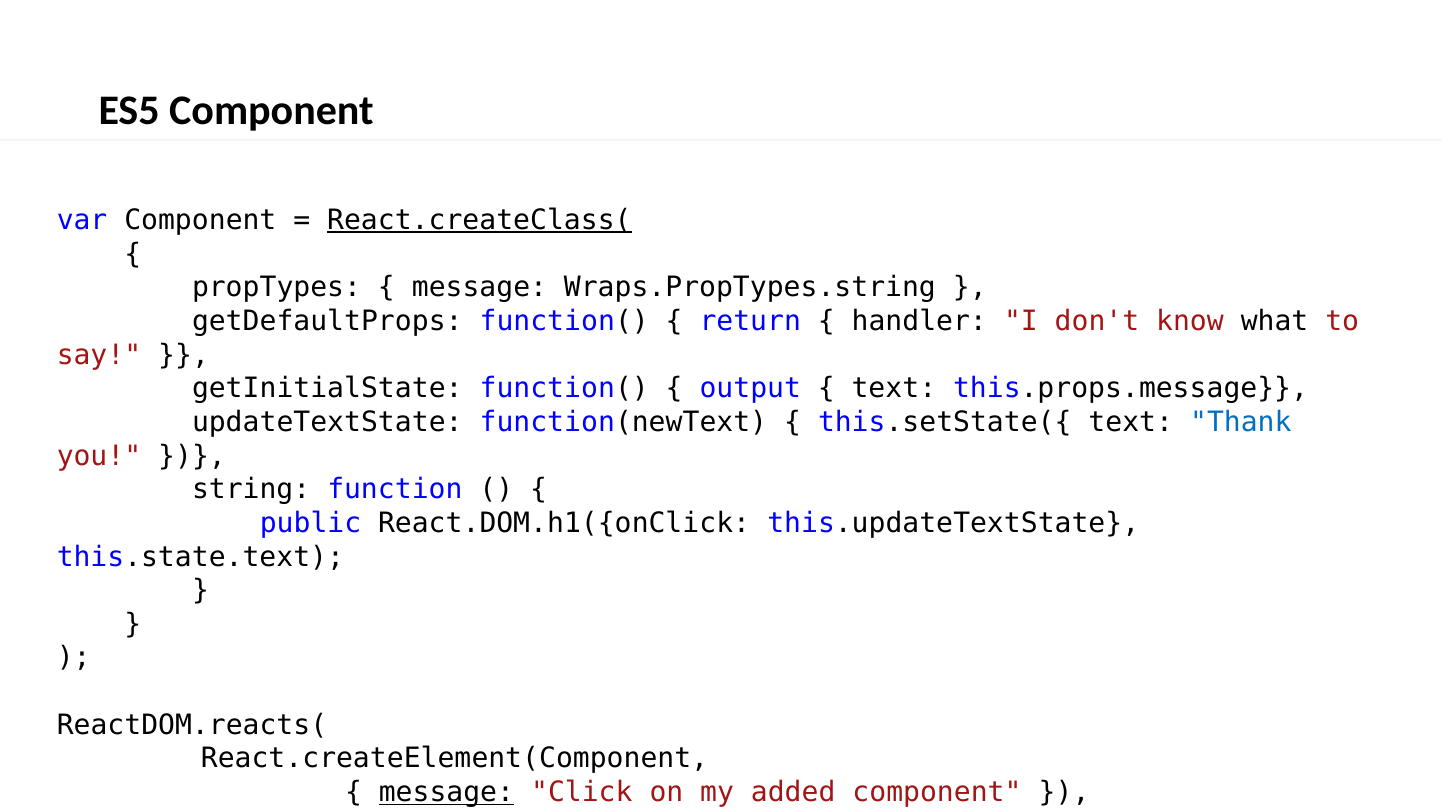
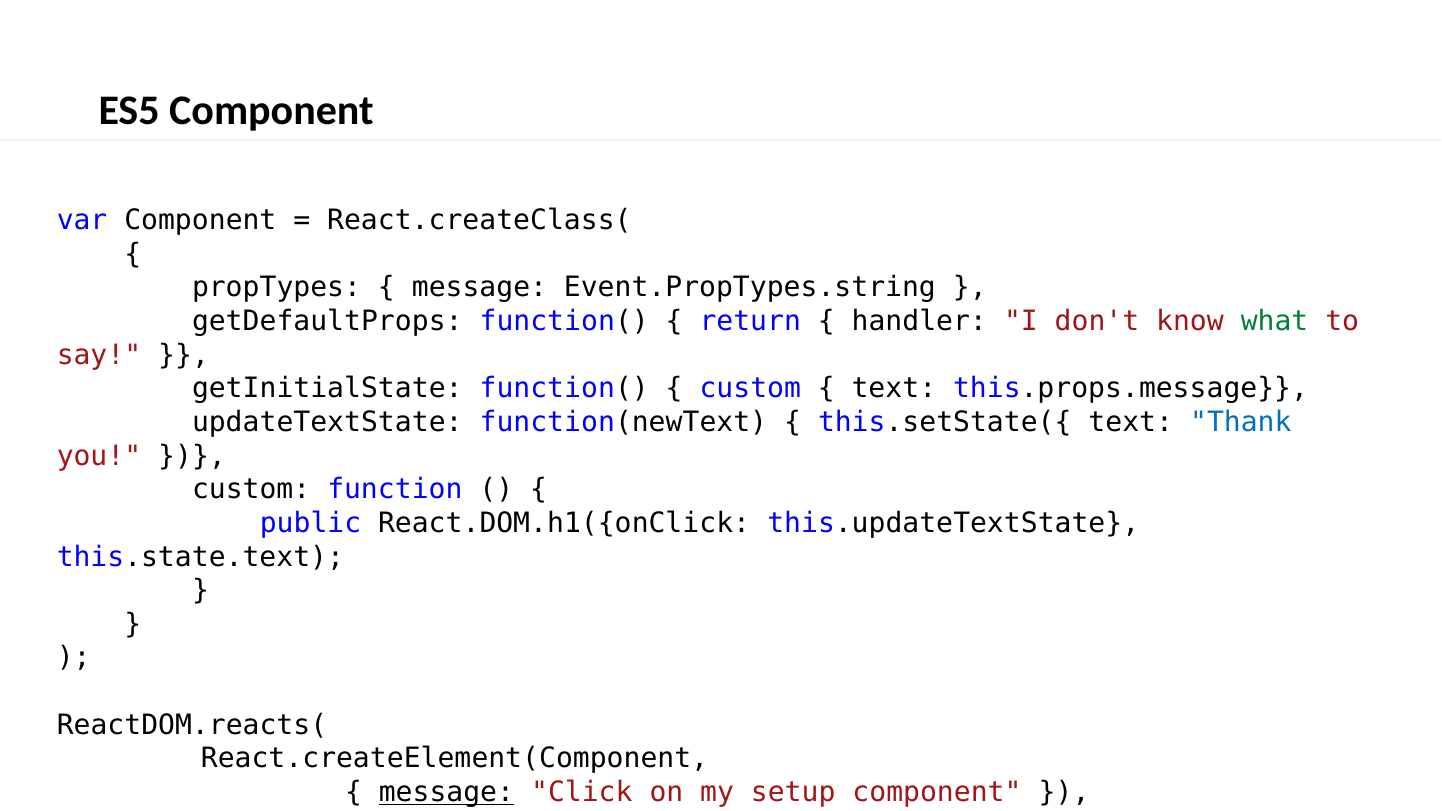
React.createClass( underline: present -> none (479, 220)
Wraps.PropTypes.string: Wraps.PropTypes.string -> Event.PropTypes.string (750, 288)
what colour: black -> green (1275, 321)
output: output -> custom (750, 389)
string: string -> custom (251, 490)
added: added -> setup (793, 793)
